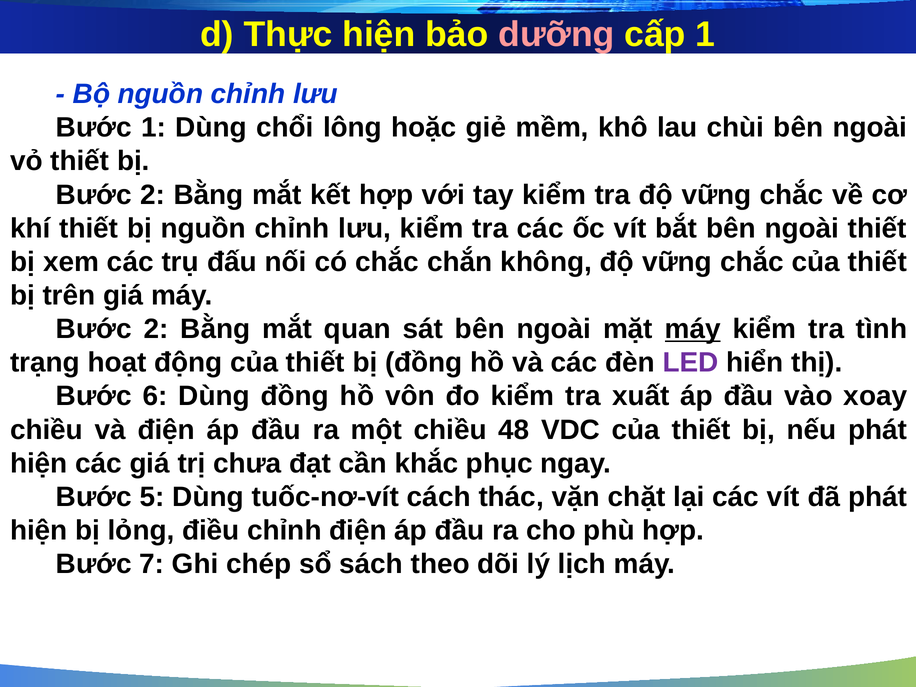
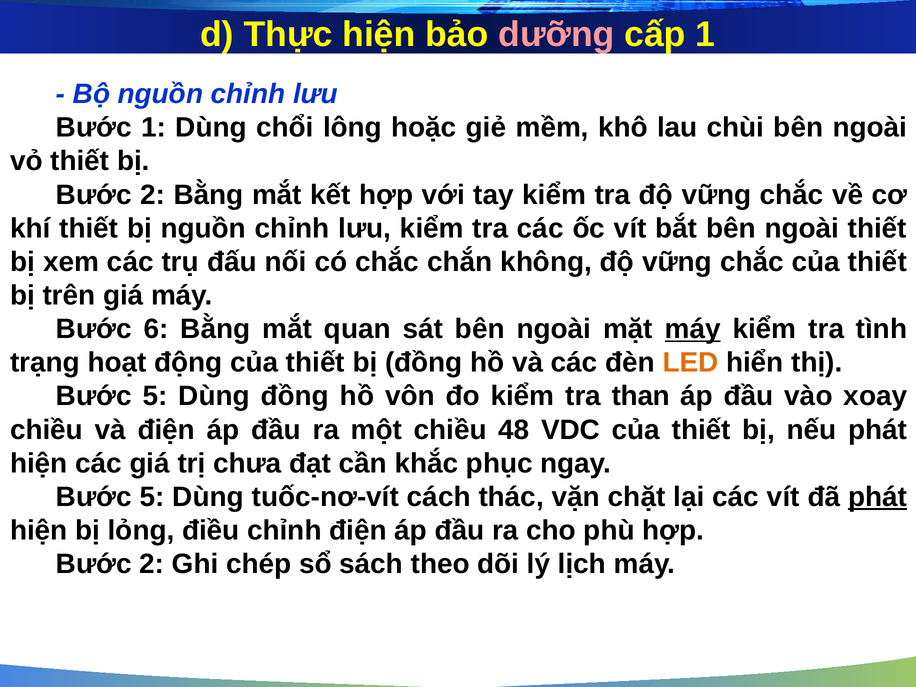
2: 2 -> 6 (156, 329)
LED colour: purple -> orange (691, 363)
6: 6 -> 5 (155, 396)
xuất: xuất -> than (641, 396)
phát underline: none -> present (878, 497)
7: 7 -> 2 (152, 564)
